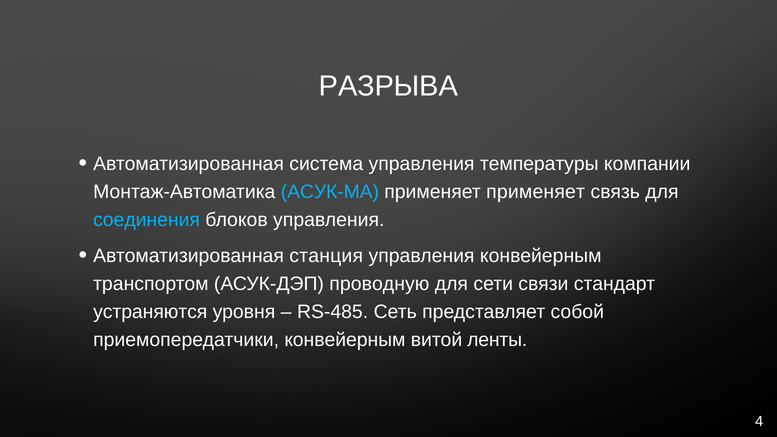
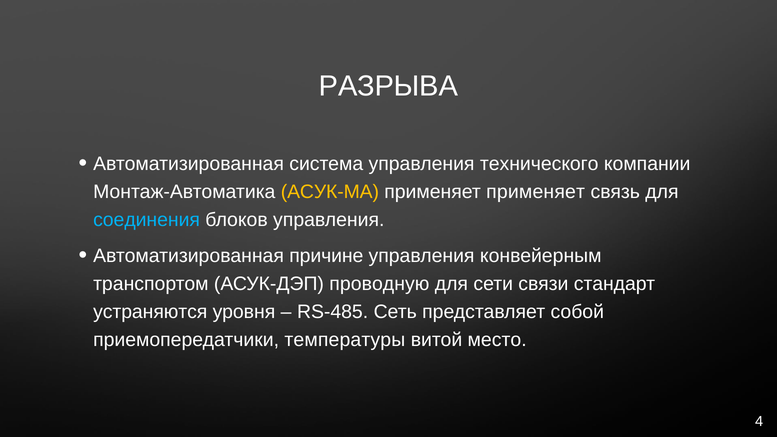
температуры: температуры -> технического (539, 164)
АСУК-МА colour: light blue -> yellow (330, 192)
станция: станция -> причине (326, 256)
приемопередатчики конвейерным: конвейерным -> температуры (345, 340)
ленты: ленты -> место (497, 340)
